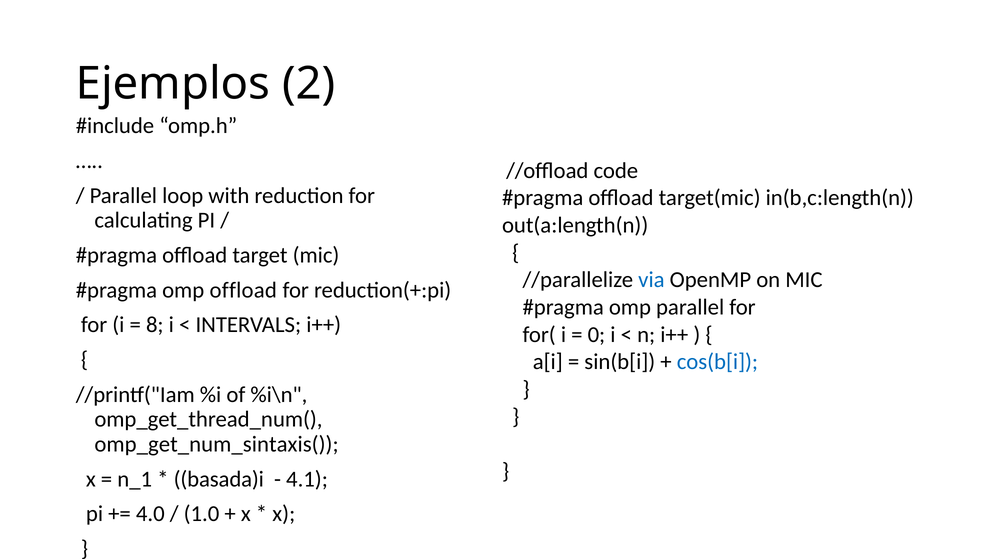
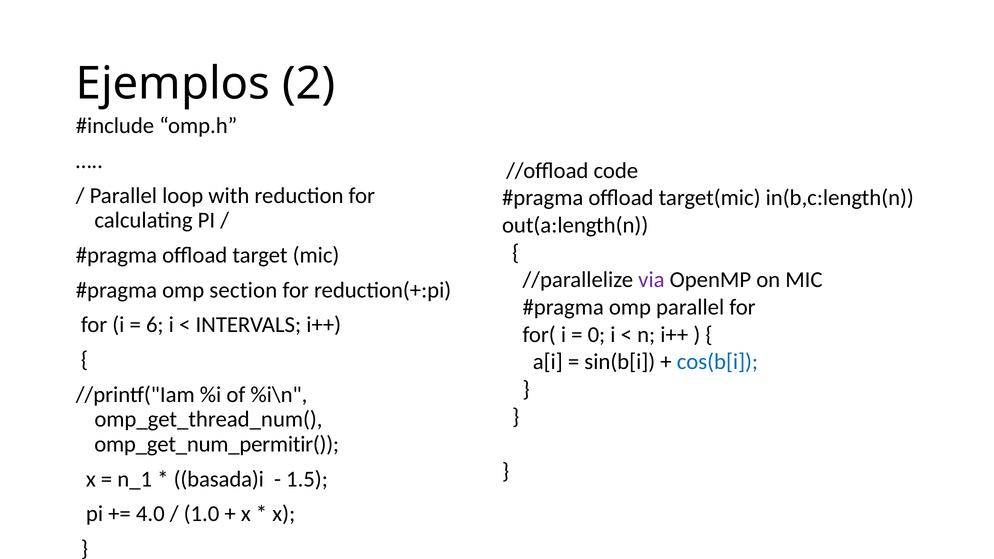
via colour: blue -> purple (651, 280)
omp offload: offload -> section (243, 290)
8: 8 -> 6 (155, 325)
omp_get_num_sintaxis(: omp_get_num_sintaxis( -> omp_get_num_permitir( (217, 444)
4.1: 4.1 -> 1.5 (307, 479)
